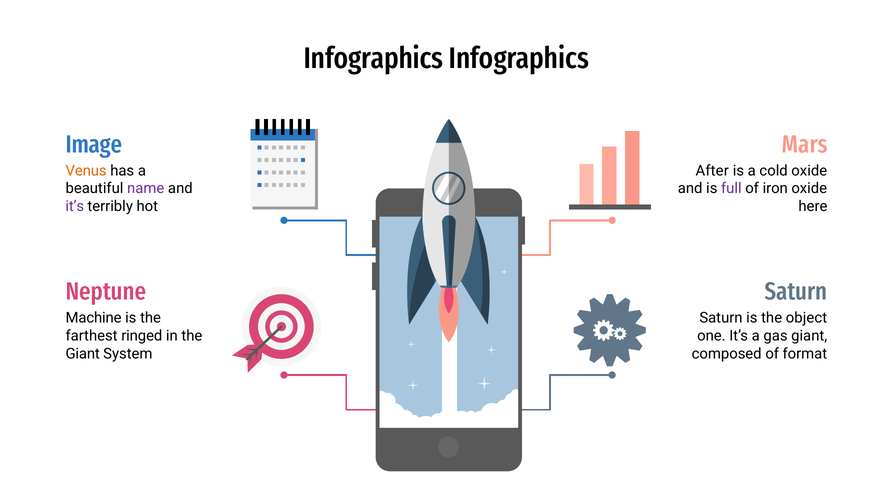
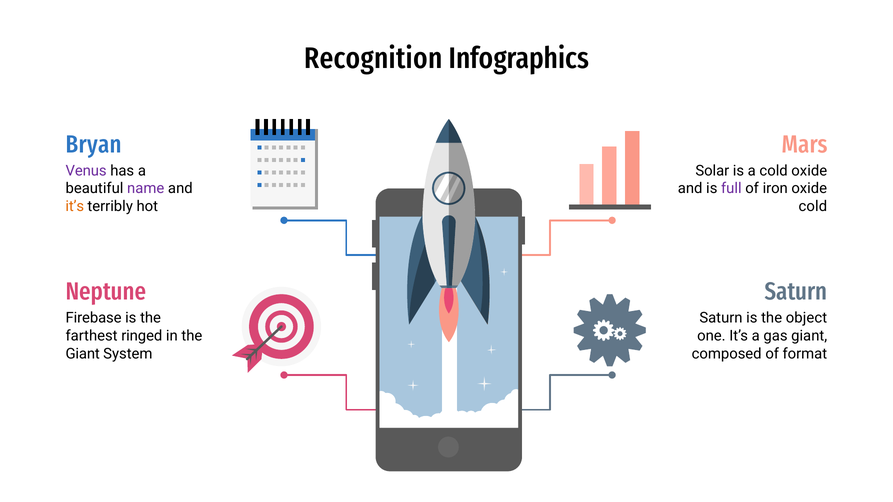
Infographics: Infographics -> Recognition (373, 59)
Image: Image -> Bryan (94, 144)
Venus colour: orange -> purple (86, 171)
After: After -> Solar (712, 171)
it’s colour: purple -> orange (75, 207)
here: here -> cold (813, 207)
Machine: Machine -> Firebase (94, 318)
